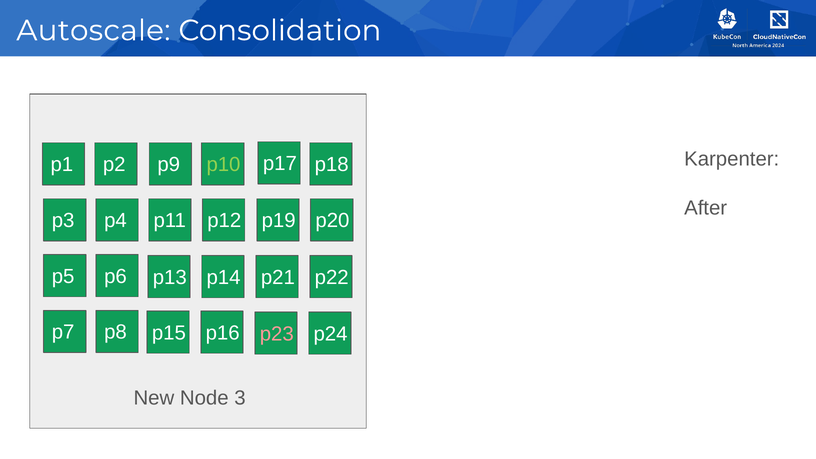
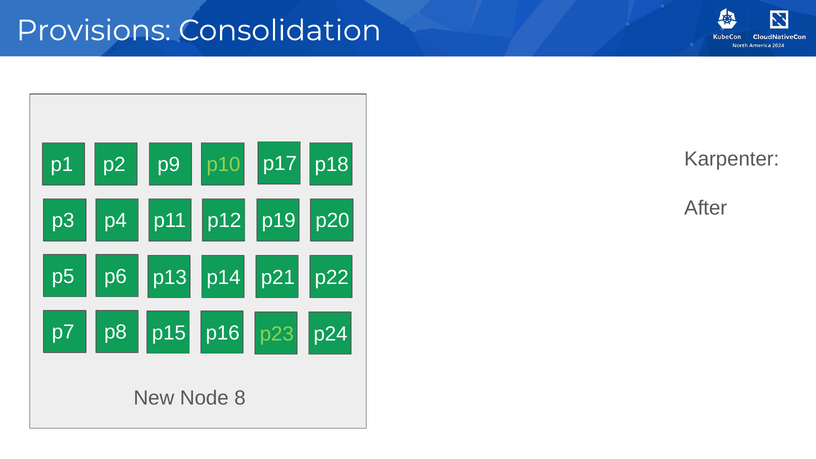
Autoscale: Autoscale -> Provisions (94, 31)
p23 colour: pink -> light green (277, 334)
3: 3 -> 8 (240, 398)
